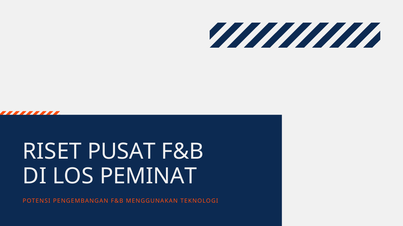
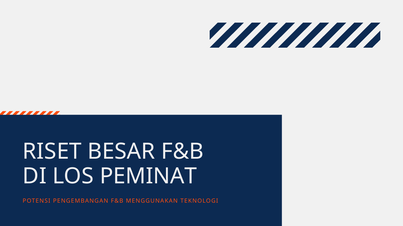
PUSAT: PUSAT -> BESAR (121, 152)
